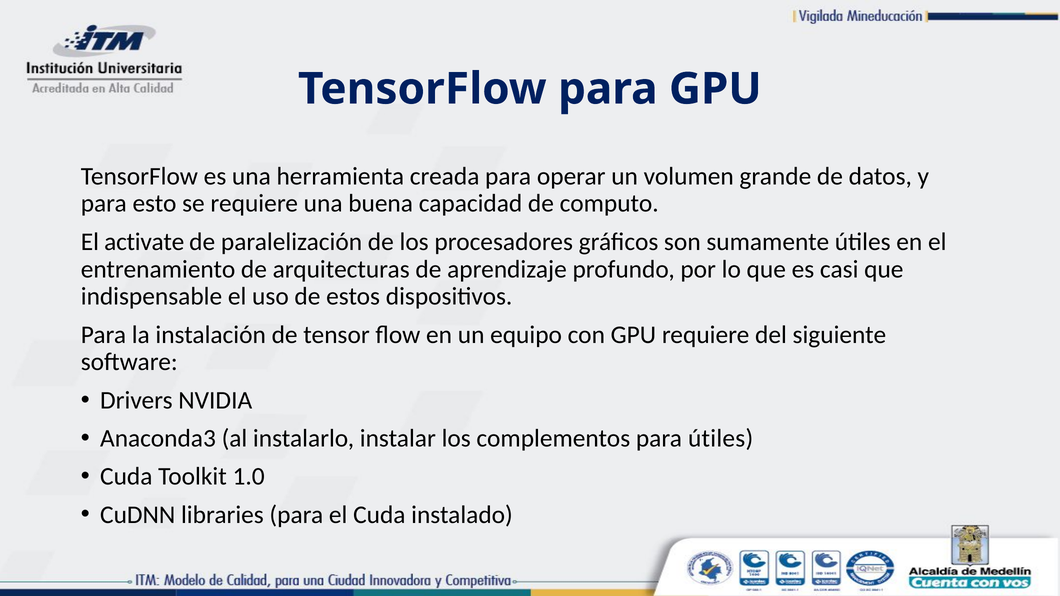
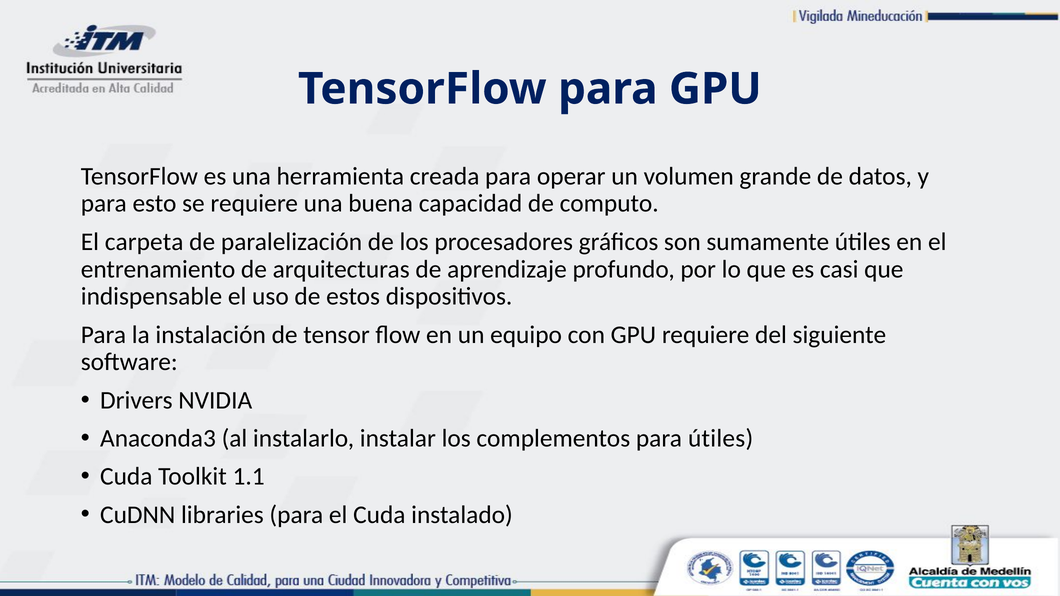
activate: activate -> carpeta (144, 242)
1.0: 1.0 -> 1.1 (249, 477)
